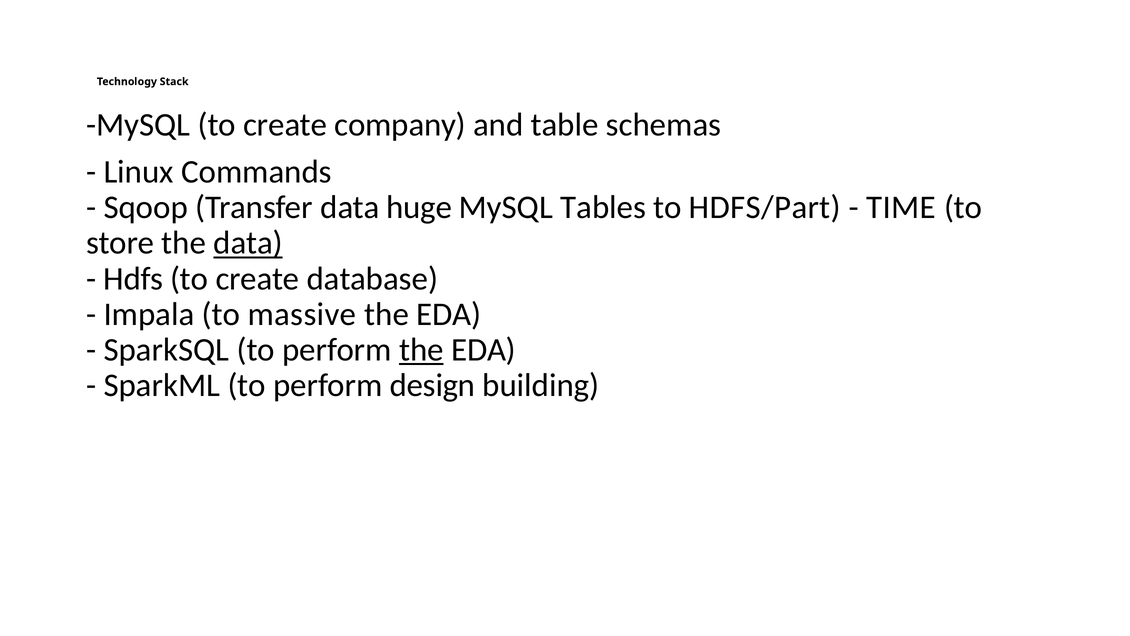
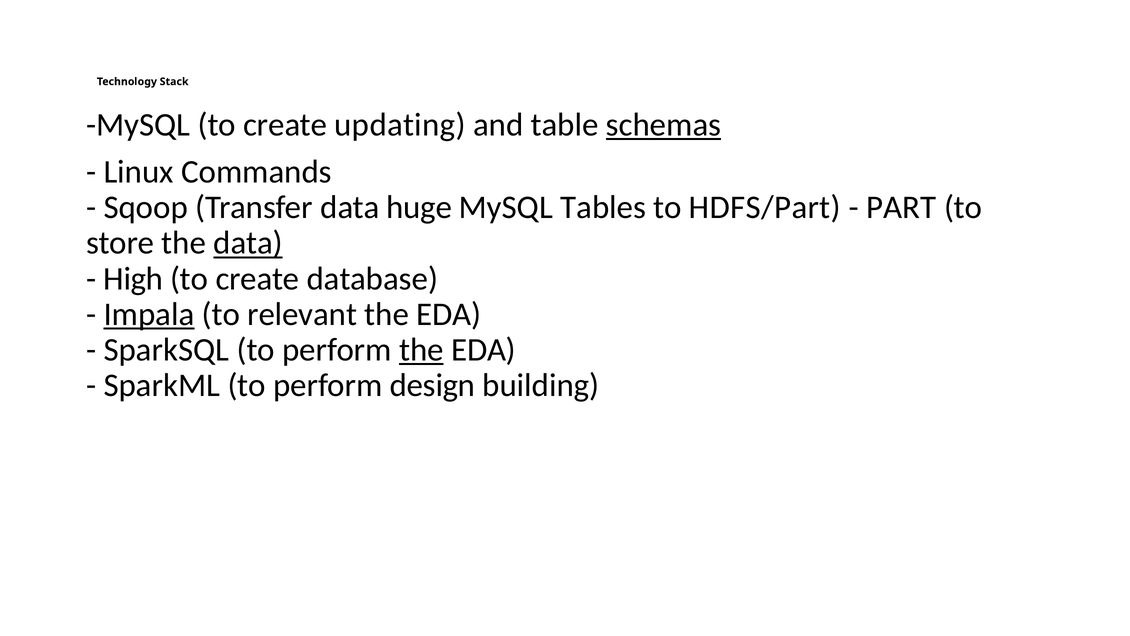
company: company -> updating (400, 125)
schemas underline: none -> present (664, 125)
TIME: TIME -> PART (901, 207)
Hdfs: Hdfs -> High (133, 279)
Impala underline: none -> present (149, 314)
massive: massive -> relevant (302, 314)
